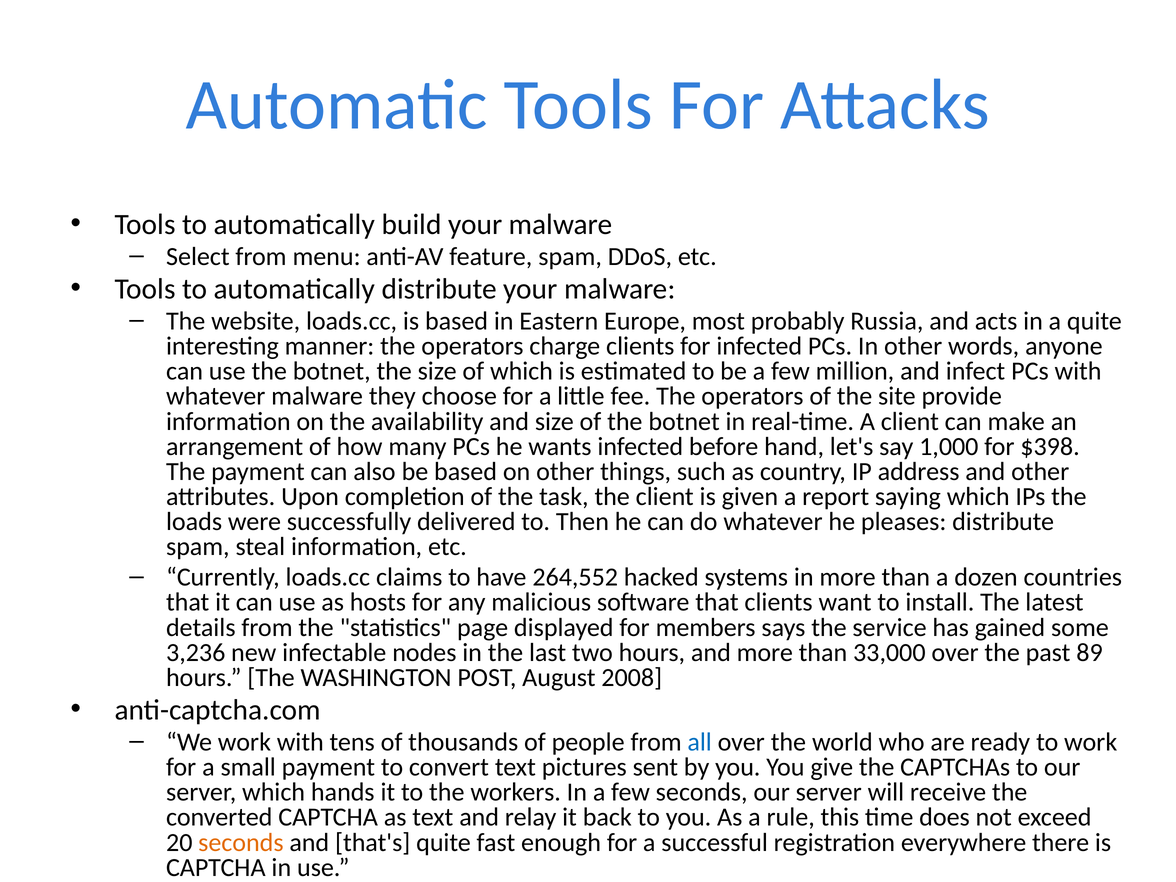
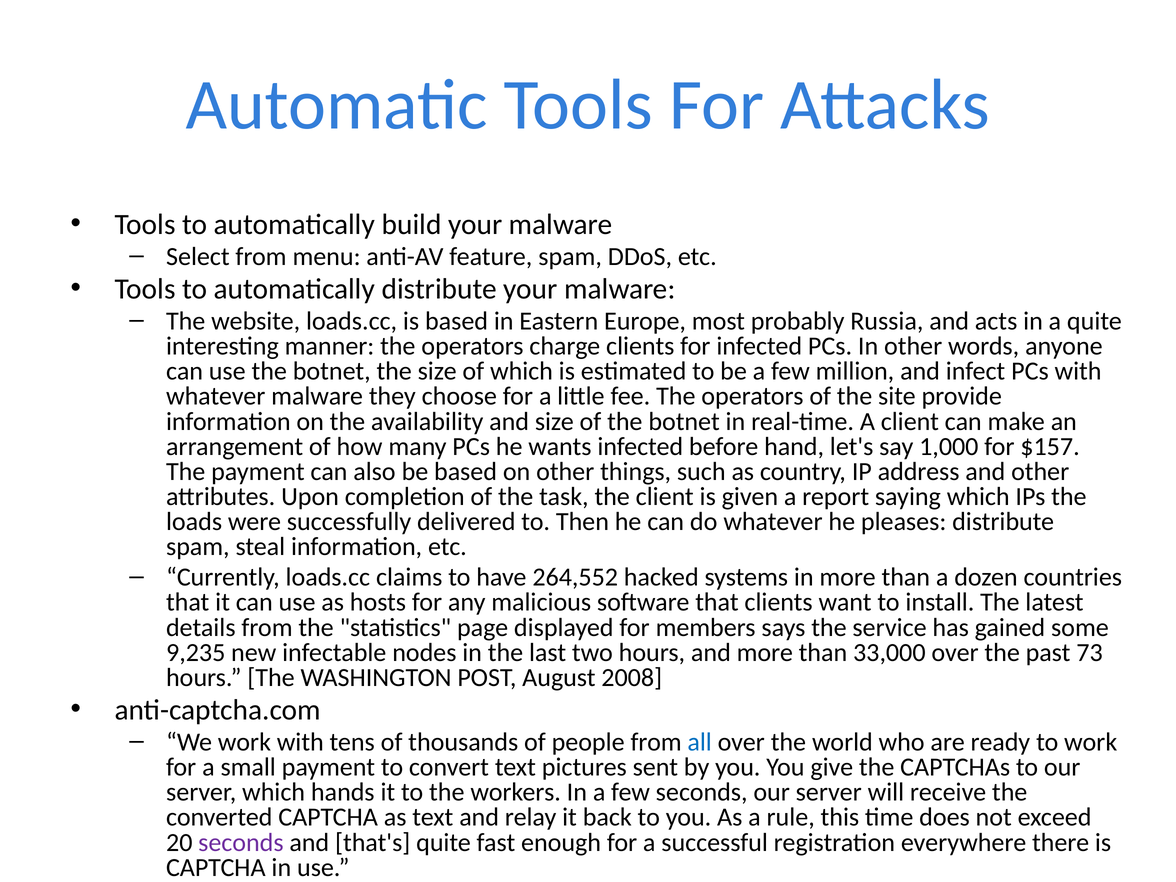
$398: $398 -> $157 (1050, 447)
3,236: 3,236 -> 9,235 (196, 652)
89: 89 -> 73 (1090, 652)
seconds colour: orange -> purple (241, 842)
